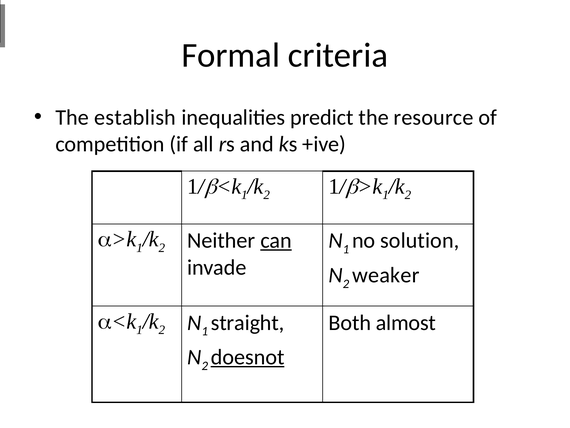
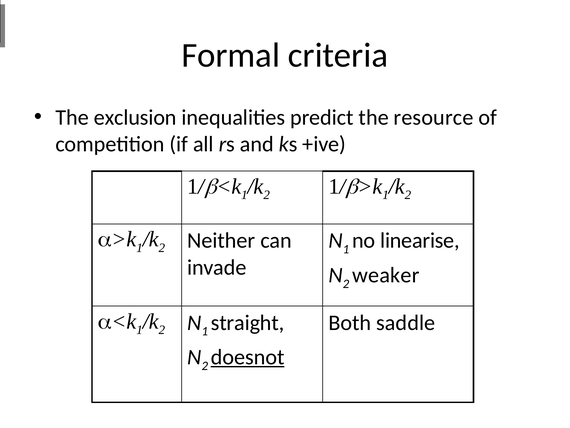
establish: establish -> exclusion (135, 117)
can underline: present -> none (276, 240)
solution: solution -> linearise (420, 240)
almost: almost -> saddle (406, 322)
